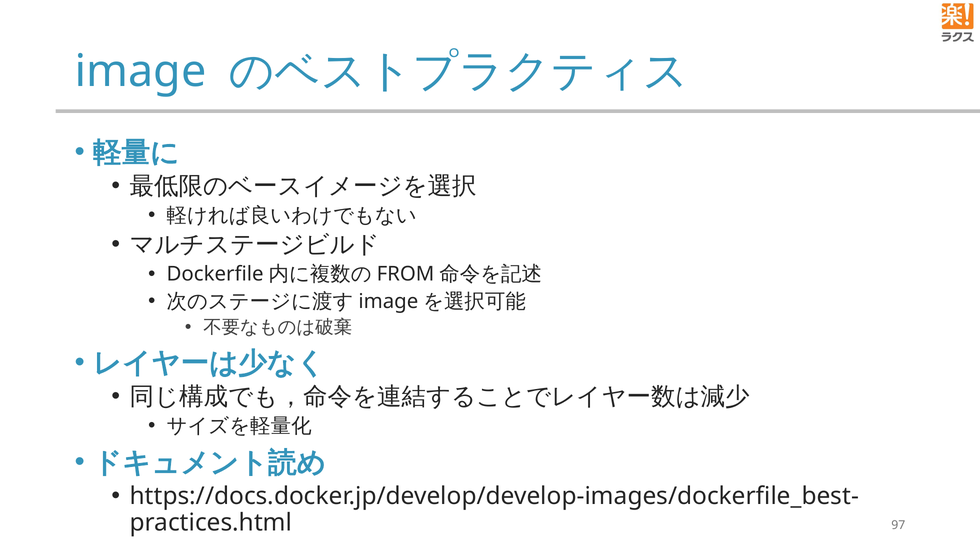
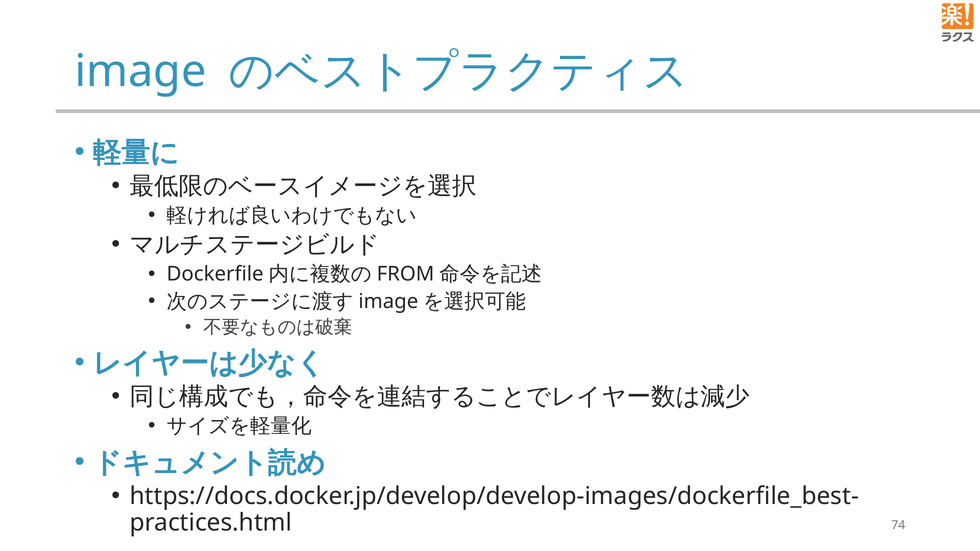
97: 97 -> 74 (898, 525)
